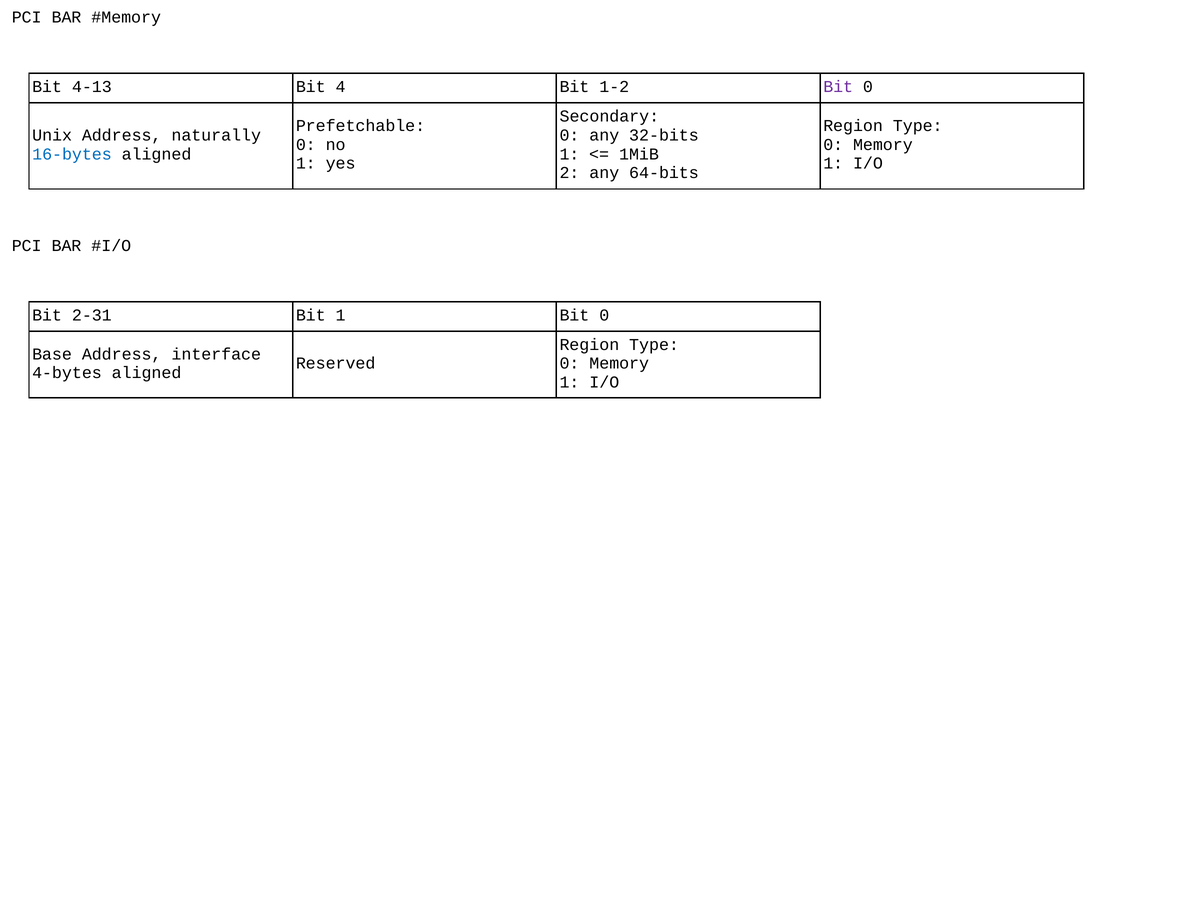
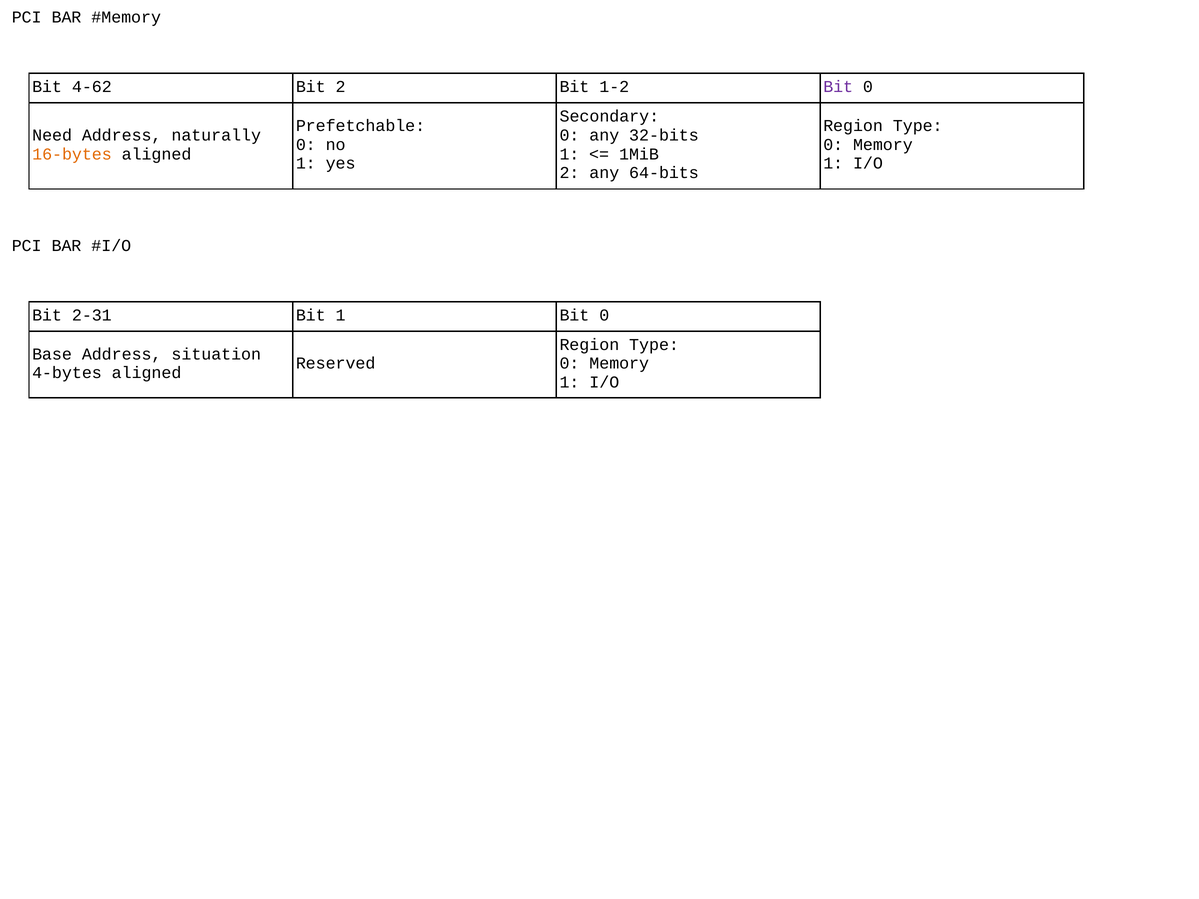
4-13: 4-13 -> 4-62 (92, 87)
Bit 4: 4 -> 2 (341, 87)
Unix: Unix -> Need (52, 135)
16-bytes colour: blue -> orange (72, 154)
interface: interface -> situation (216, 354)
